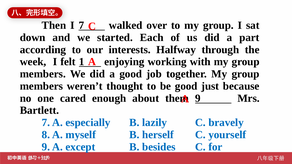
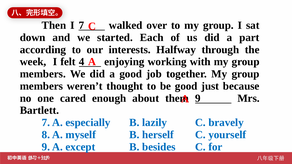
1: 1 -> 4 (82, 62)
